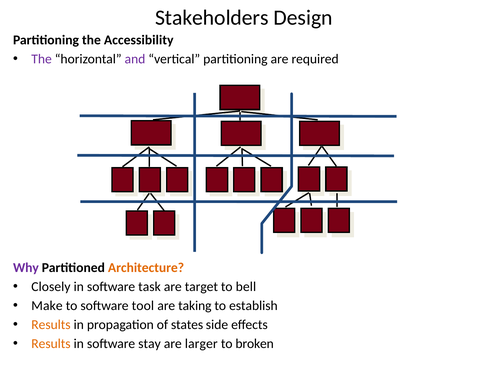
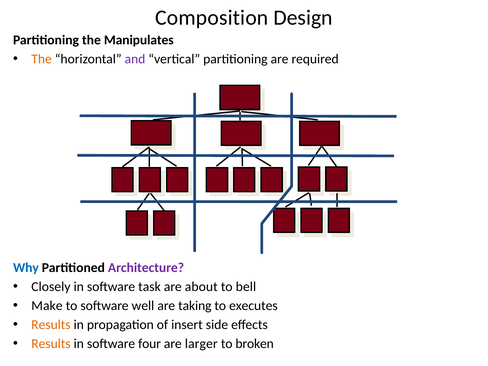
Stakeholders: Stakeholders -> Composition (212, 18)
Accessibility: Accessibility -> Manipulates (139, 40)
The colour: purple -> orange (42, 59)
Why colour: purple -> blue (26, 268)
Architecture colour: orange -> purple (146, 268)
target: target -> about (201, 287)
tool: tool -> well (143, 306)
establish: establish -> executes (253, 306)
states: states -> insert (187, 325)
stay: stay -> four (150, 344)
